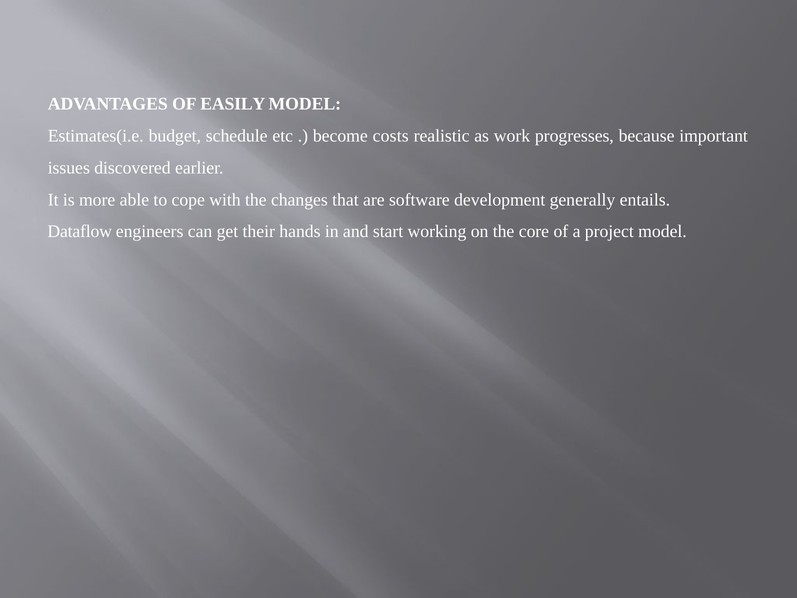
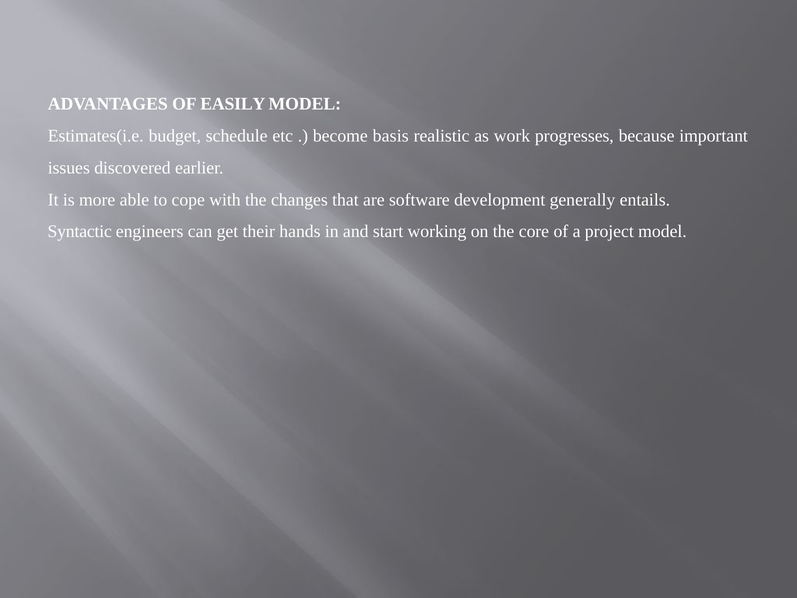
costs: costs -> basis (391, 136)
Dataflow: Dataflow -> Syntactic (80, 231)
